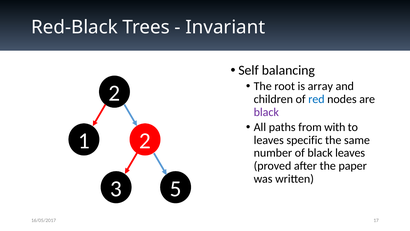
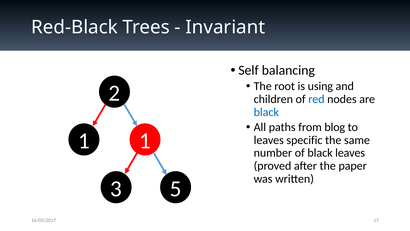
array: array -> using (320, 86)
black colour: purple -> blue (266, 112)
with: with -> blog (335, 127)
1 2: 2 -> 1 (145, 141)
